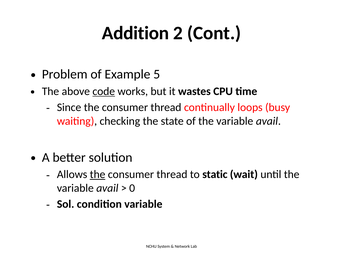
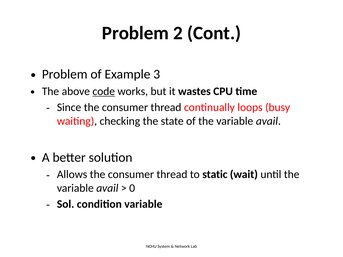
Addition: Addition -> Problem (135, 33)
5: 5 -> 3 (157, 74)
the underline: present -> none (98, 175)
